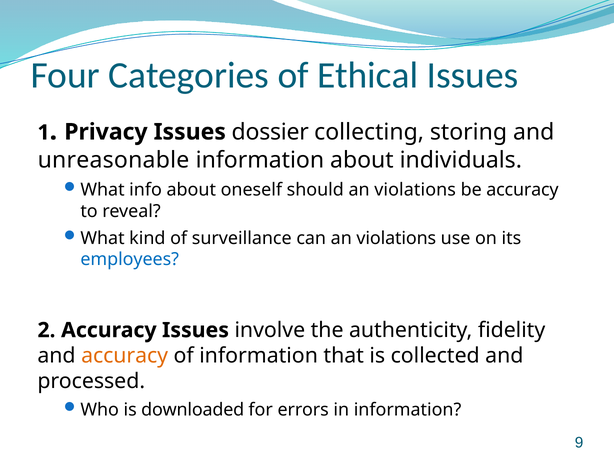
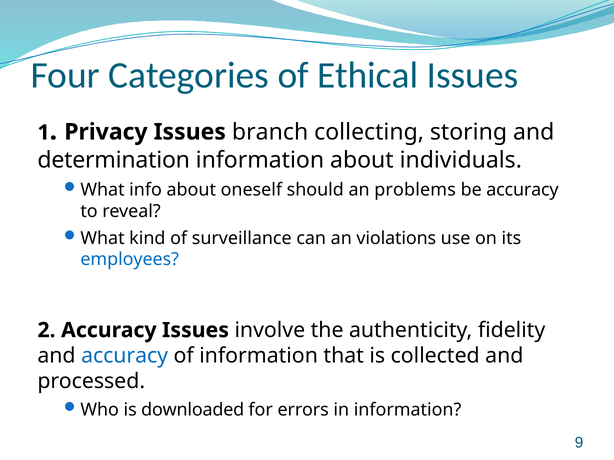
dossier: dossier -> branch (270, 132)
unreasonable: unreasonable -> determination (114, 161)
should an violations: violations -> problems (415, 190)
accuracy colour: orange -> blue (125, 356)
